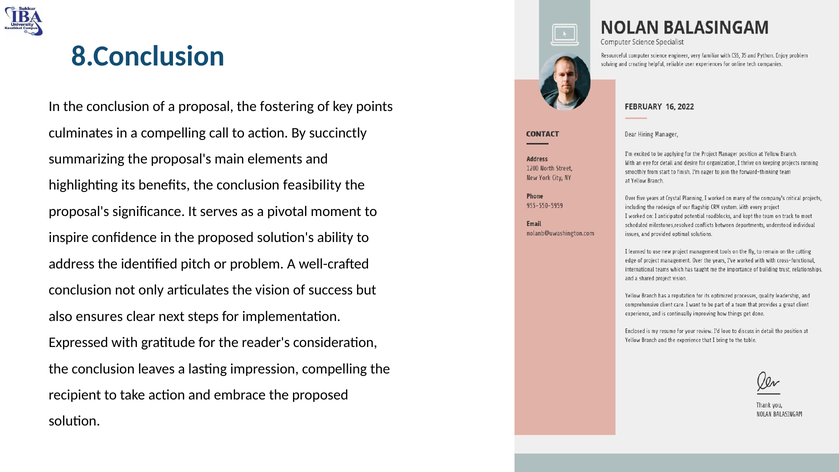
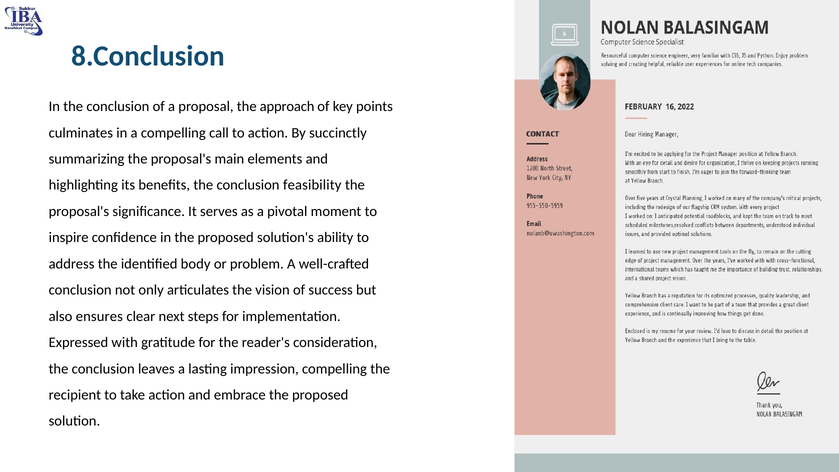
fostering: fostering -> approach (287, 106)
pitch: pitch -> body (196, 264)
